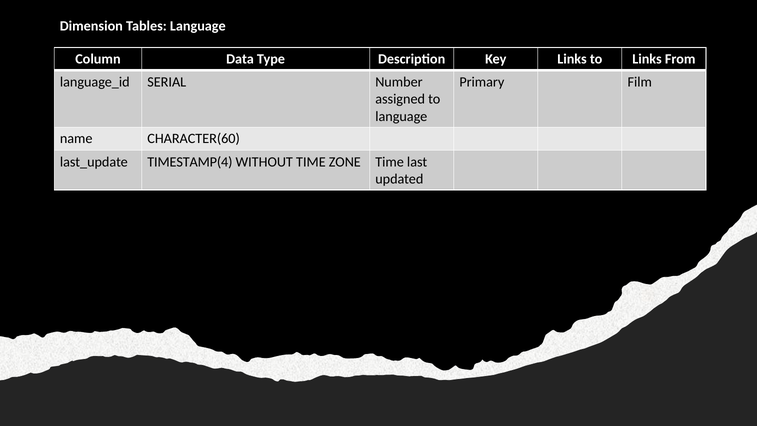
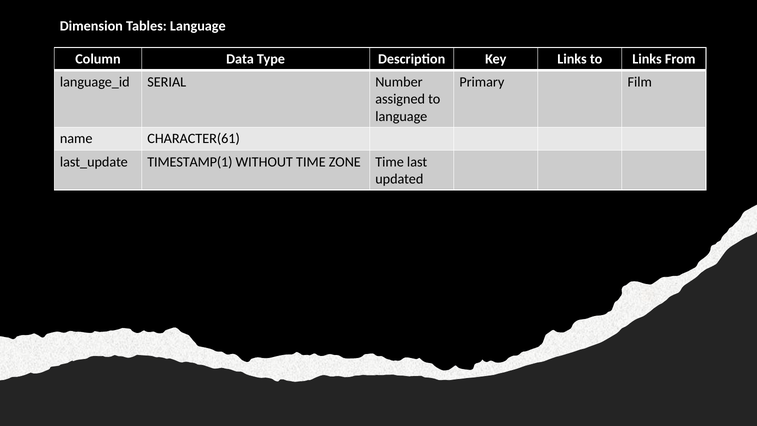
CHARACTER(60: CHARACTER(60 -> CHARACTER(61 (194, 139)
TIMESTAMP(4: TIMESTAMP(4 -> TIMESTAMP(1 (190, 162)
